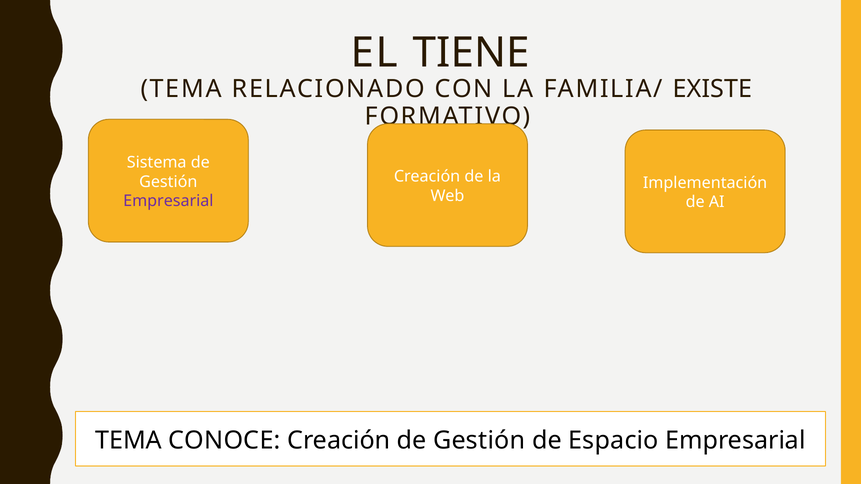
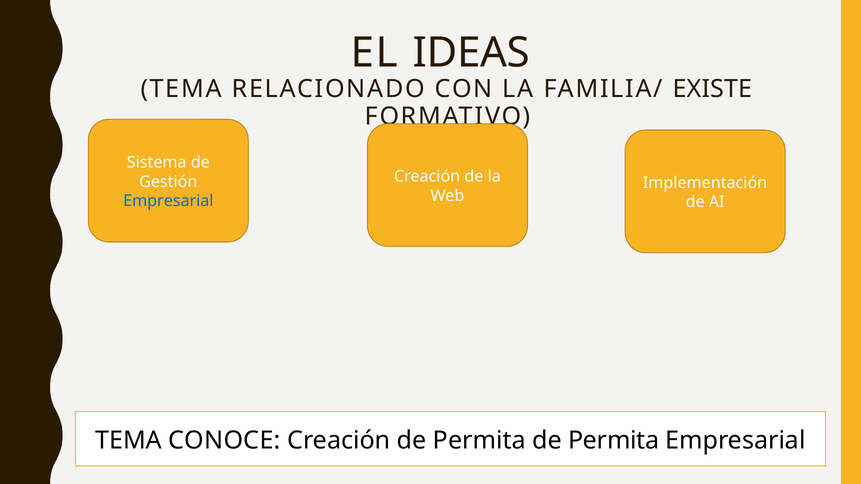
TIENE: TIENE -> IDEAS (471, 53)
Empresarial colour: purple -> blue (168, 201)
Creación de Gestión: Gestión -> Permita (479, 441)
Espacio: Espacio -> Permita (614, 441)
